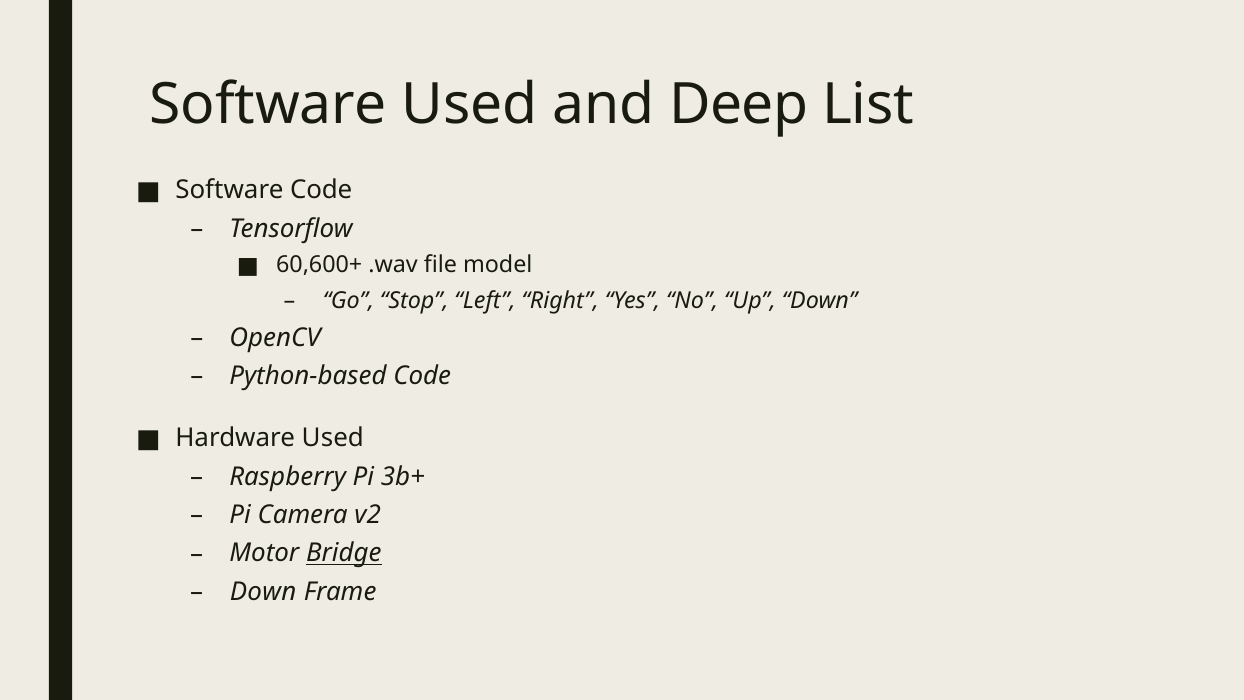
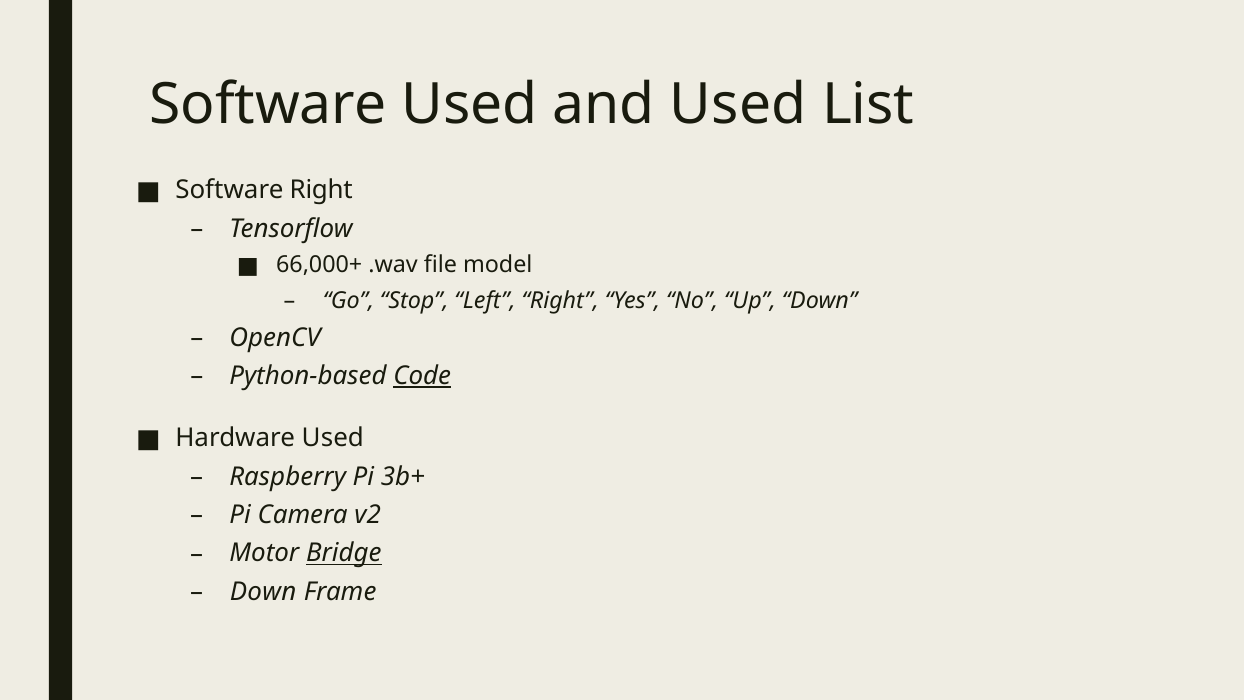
and Deep: Deep -> Used (738, 105)
Software Code: Code -> Right (321, 190)
60,600+: 60,600+ -> 66,000+ (319, 265)
Code underline: none -> present (422, 376)
